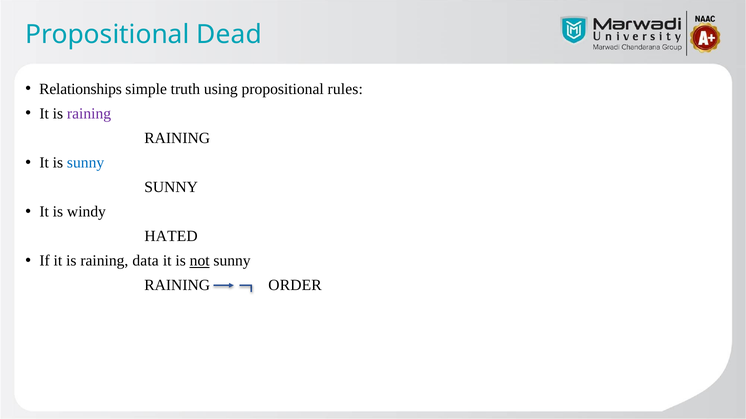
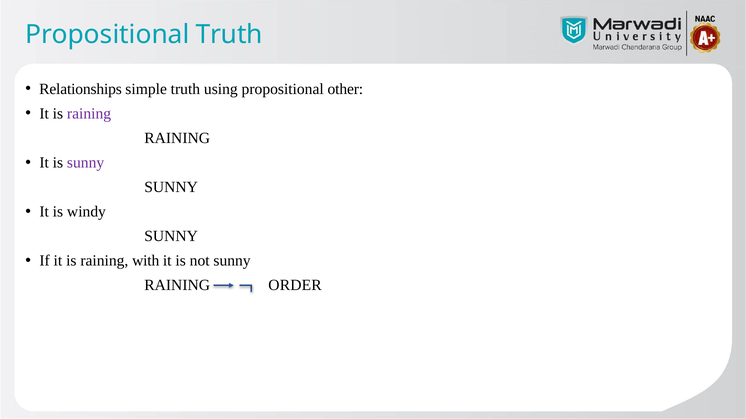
Propositional Dead: Dead -> Truth (229, 35)
rules: rules -> other (345, 89)
sunny colour: blue -> purple (86, 163)
HATED: HATED -> SUNNY (171, 236)
data: data -> with (146, 261)
not underline: present -> none (200, 261)
